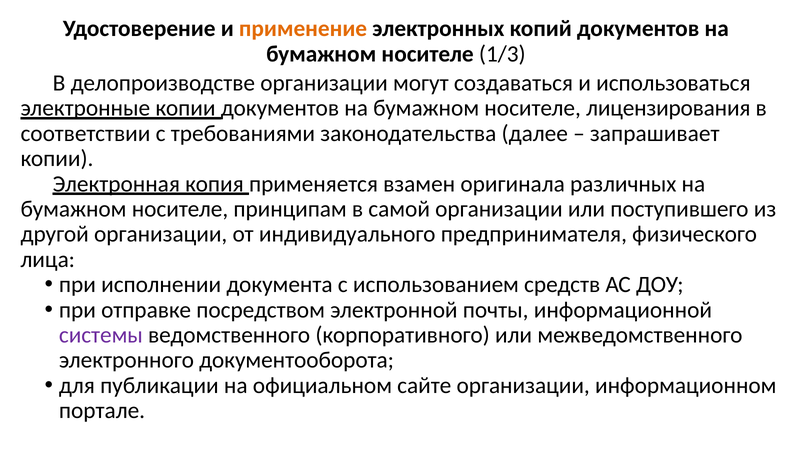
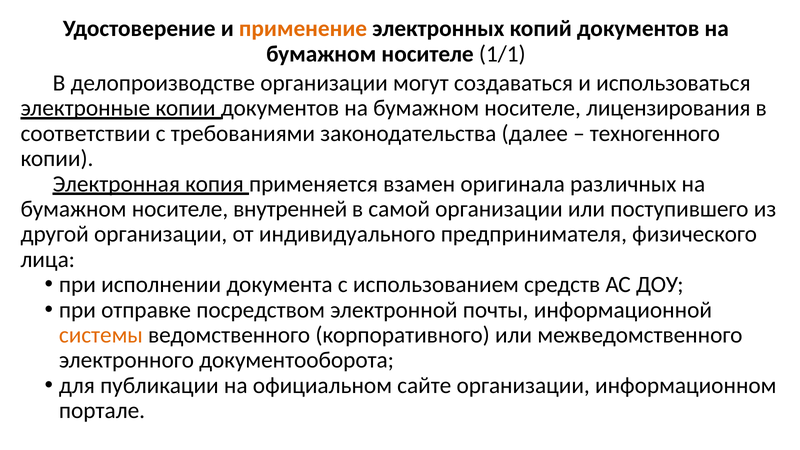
1/3: 1/3 -> 1/1 (502, 54)
запрашивает: запрашивает -> техногенного (655, 133)
принципам: принципам -> внутренней (290, 209)
системы colour: purple -> orange (101, 335)
